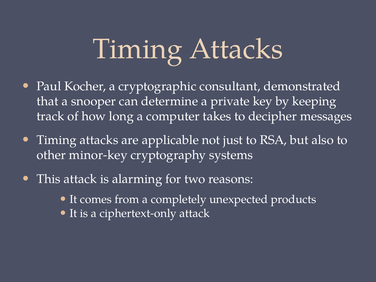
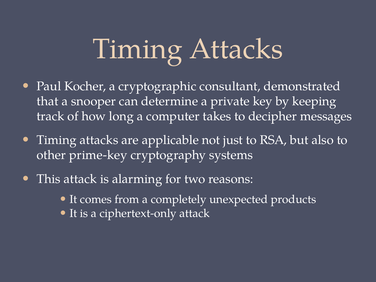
minor-key: minor-key -> prime-key (98, 155)
